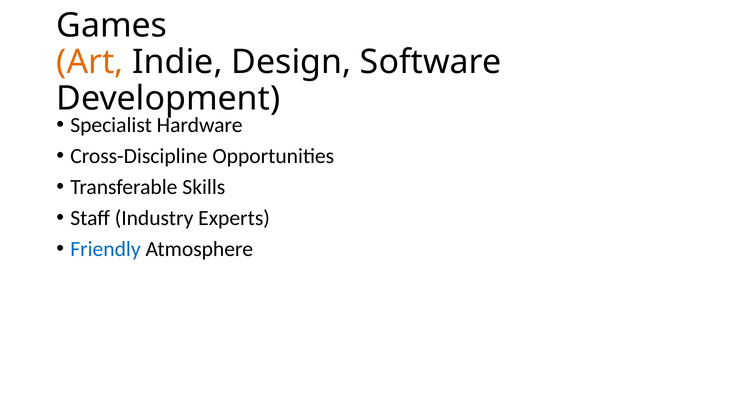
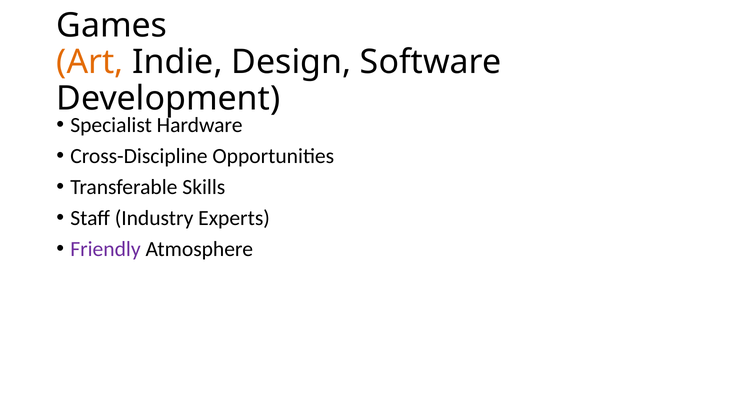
Friendly colour: blue -> purple (105, 249)
